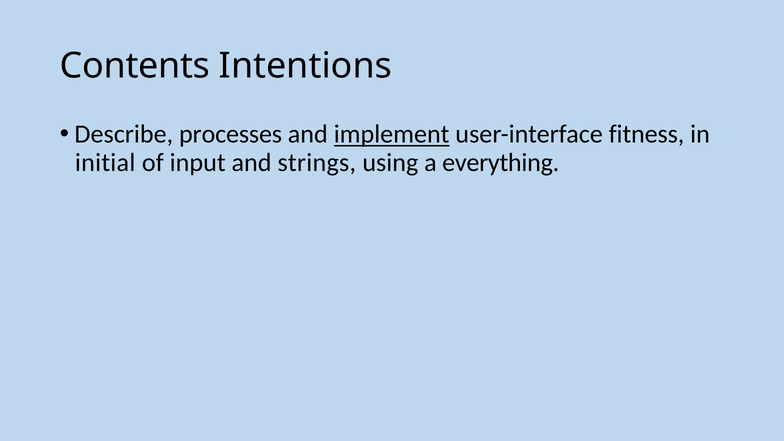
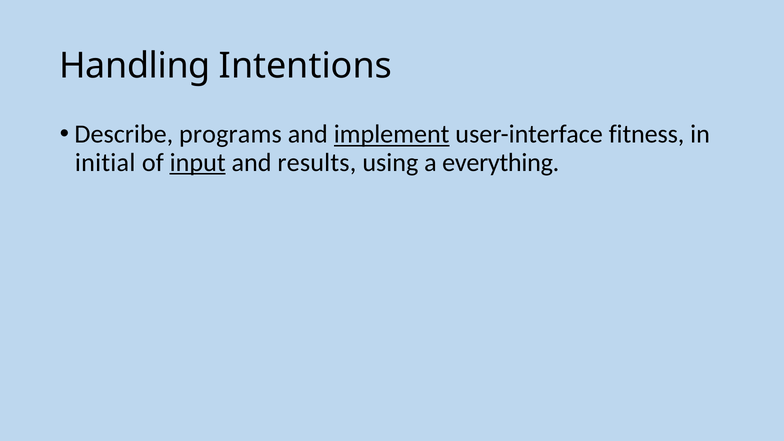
Contents: Contents -> Handling (135, 66)
processes: processes -> programs (230, 134)
input underline: none -> present (198, 163)
strings: strings -> results (317, 163)
